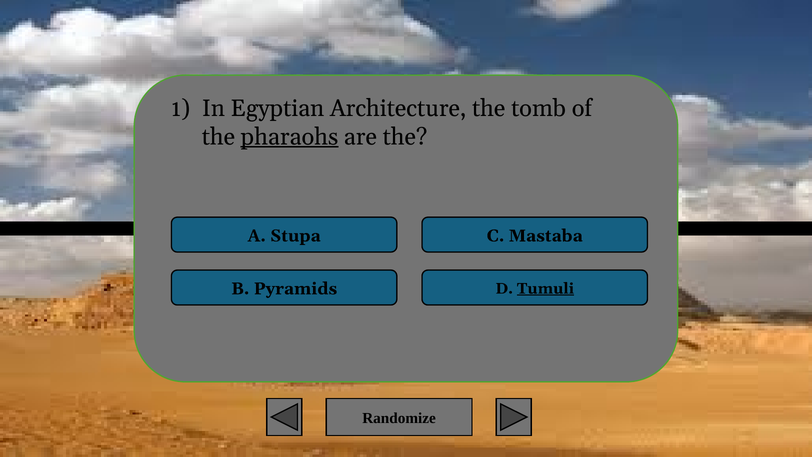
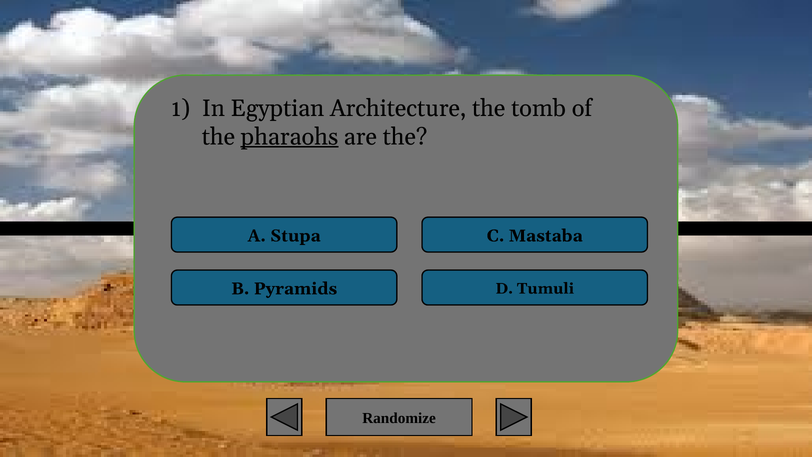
Tumuli underline: present -> none (545, 288)
